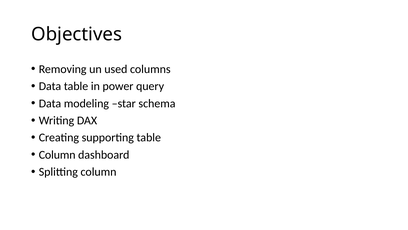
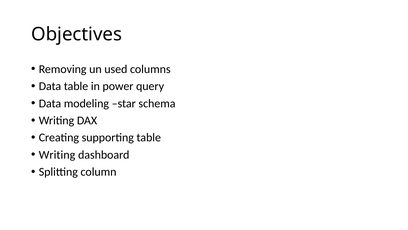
Column: Column -> Writing (57, 155)
